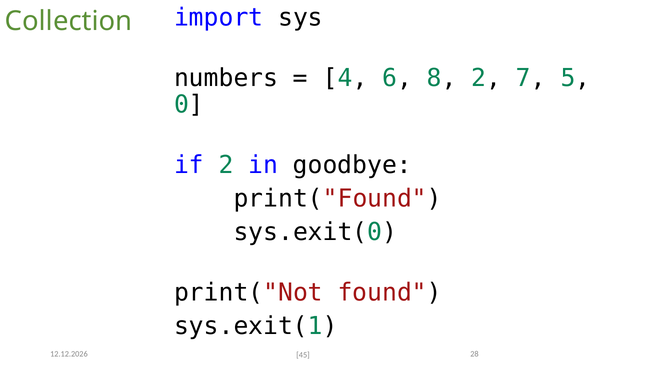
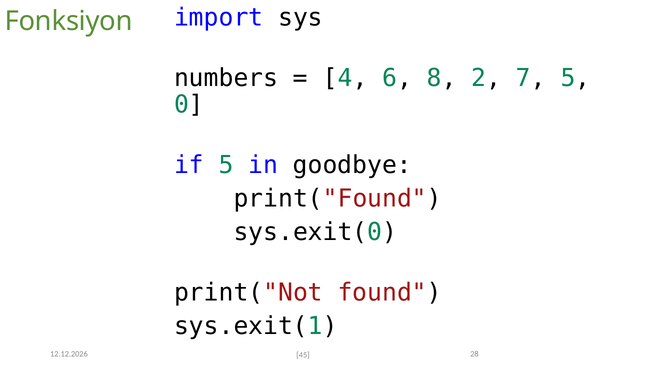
Collection: Collection -> Fonksiyon (69, 21)
if 2: 2 -> 5 (226, 165)
